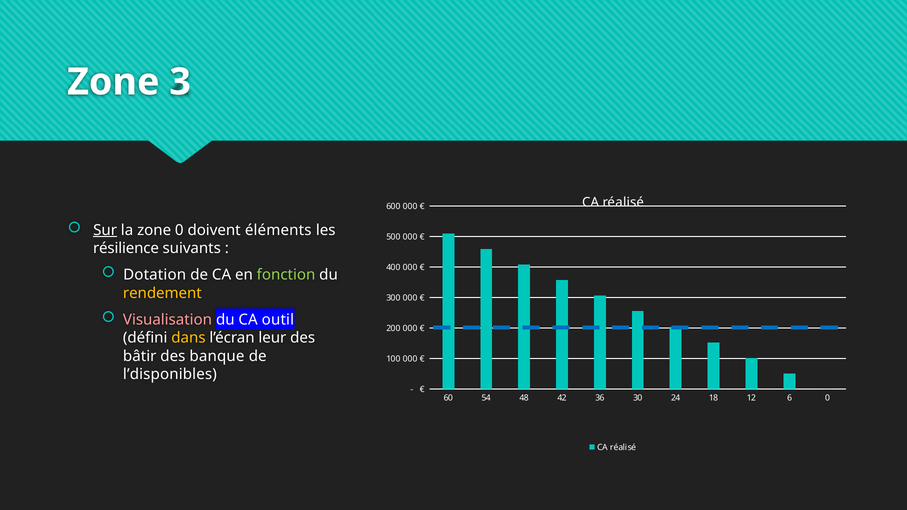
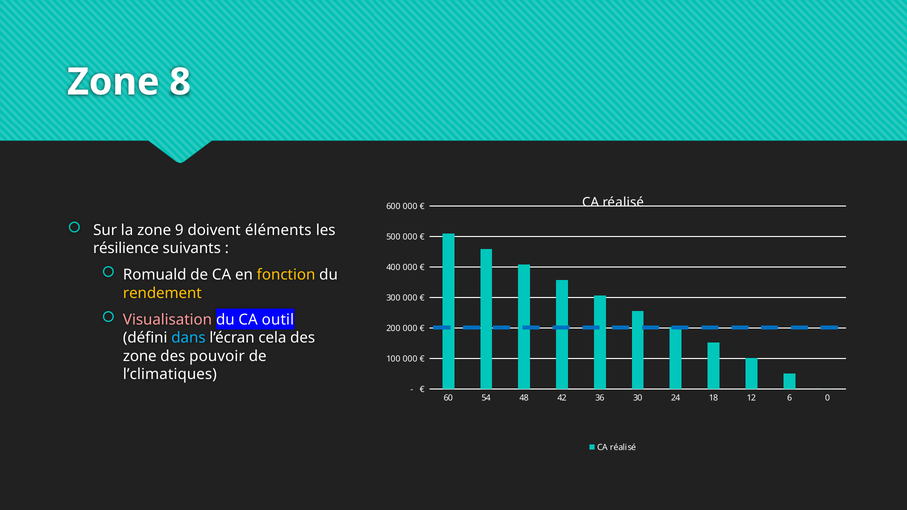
3: 3 -> 8 (180, 82)
Sur underline: present -> none (105, 230)
zone 0: 0 -> 9 (179, 230)
Dotation: Dotation -> Romuald (155, 275)
fonction colour: light green -> yellow (286, 275)
dans colour: yellow -> light blue (188, 338)
leur: leur -> cela (272, 338)
bâtir: bâtir -> zone (140, 356)
banque: banque -> pouvoir (217, 356)
l’disponibles: l’disponibles -> l’climatiques (170, 374)
